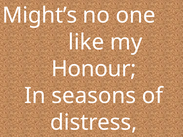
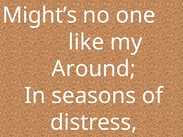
Honour: Honour -> Around (94, 69)
